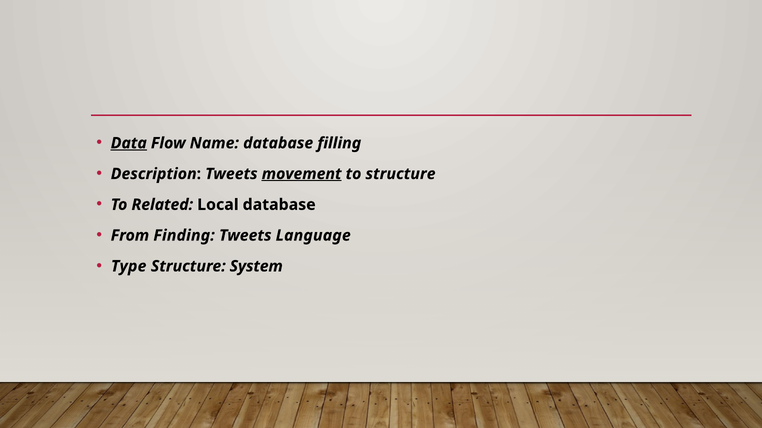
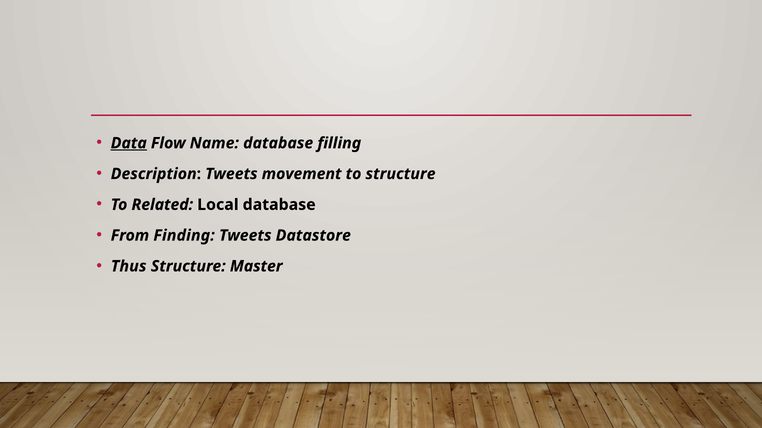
movement underline: present -> none (302, 174)
Language: Language -> Datastore (313, 236)
Type: Type -> Thus (129, 267)
System: System -> Master (256, 267)
